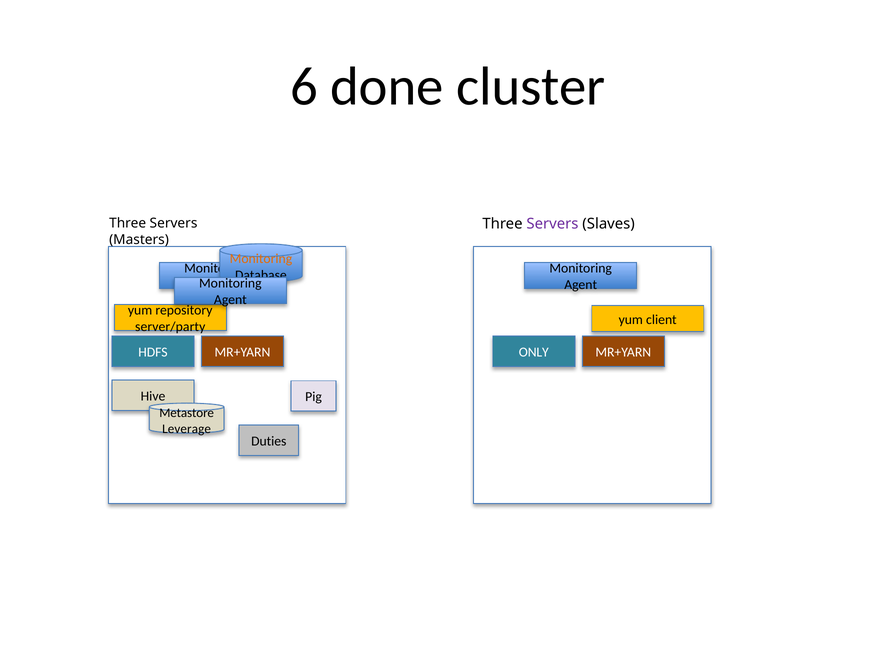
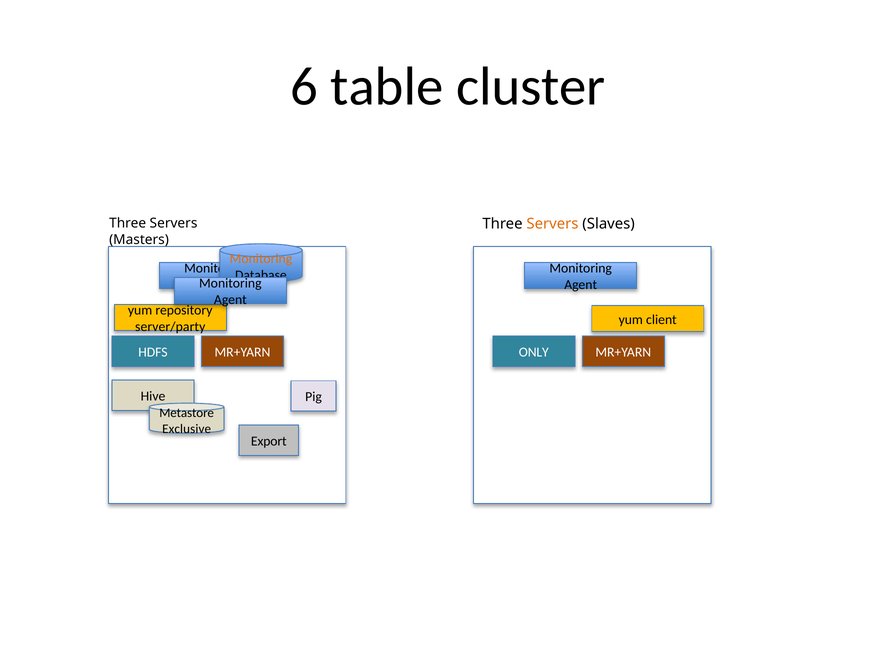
done: done -> table (387, 87)
Servers colour: purple -> orange (552, 224)
Leverage: Leverage -> Exclusive (187, 429)
Duties: Duties -> Export (269, 441)
